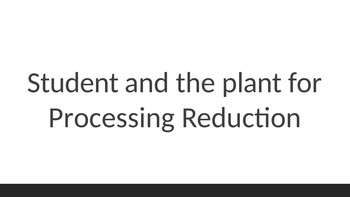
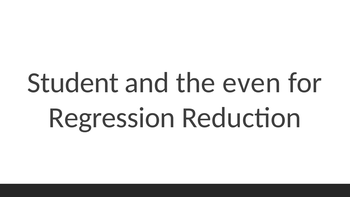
plant: plant -> even (252, 83)
Processing: Processing -> Regression (112, 118)
